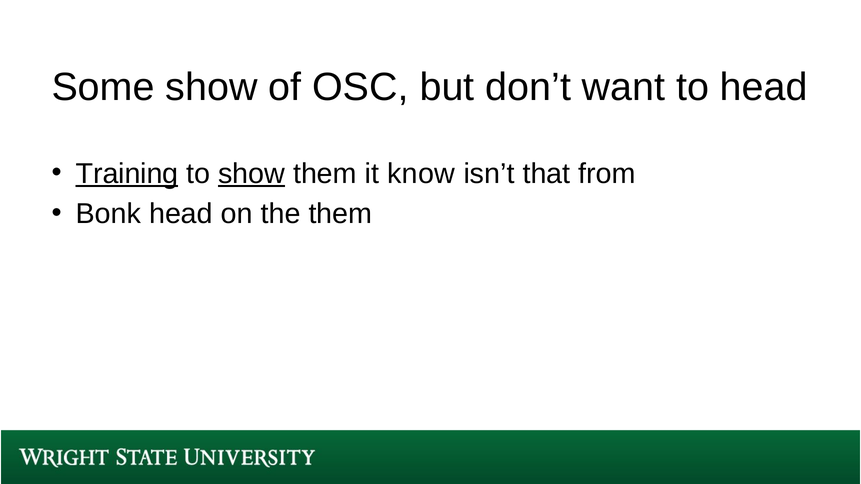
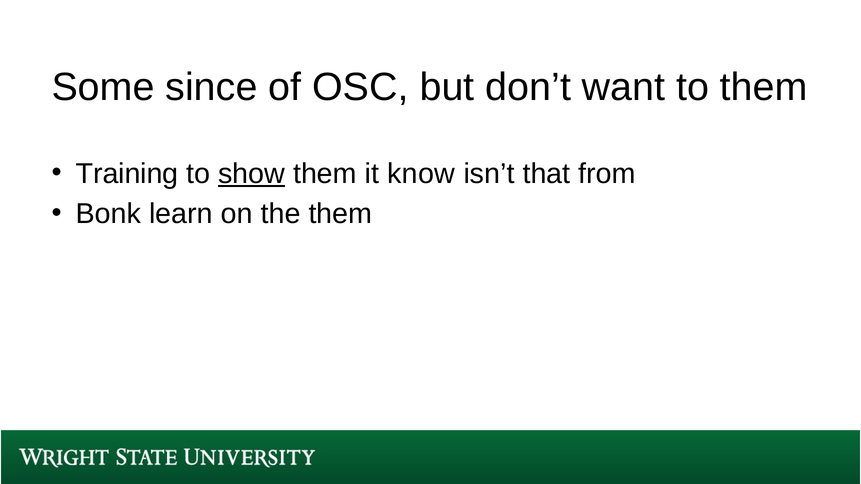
Some show: show -> since (211, 87)
to head: head -> them (764, 87)
Training underline: present -> none (127, 174)
Bonk head: head -> learn (181, 214)
